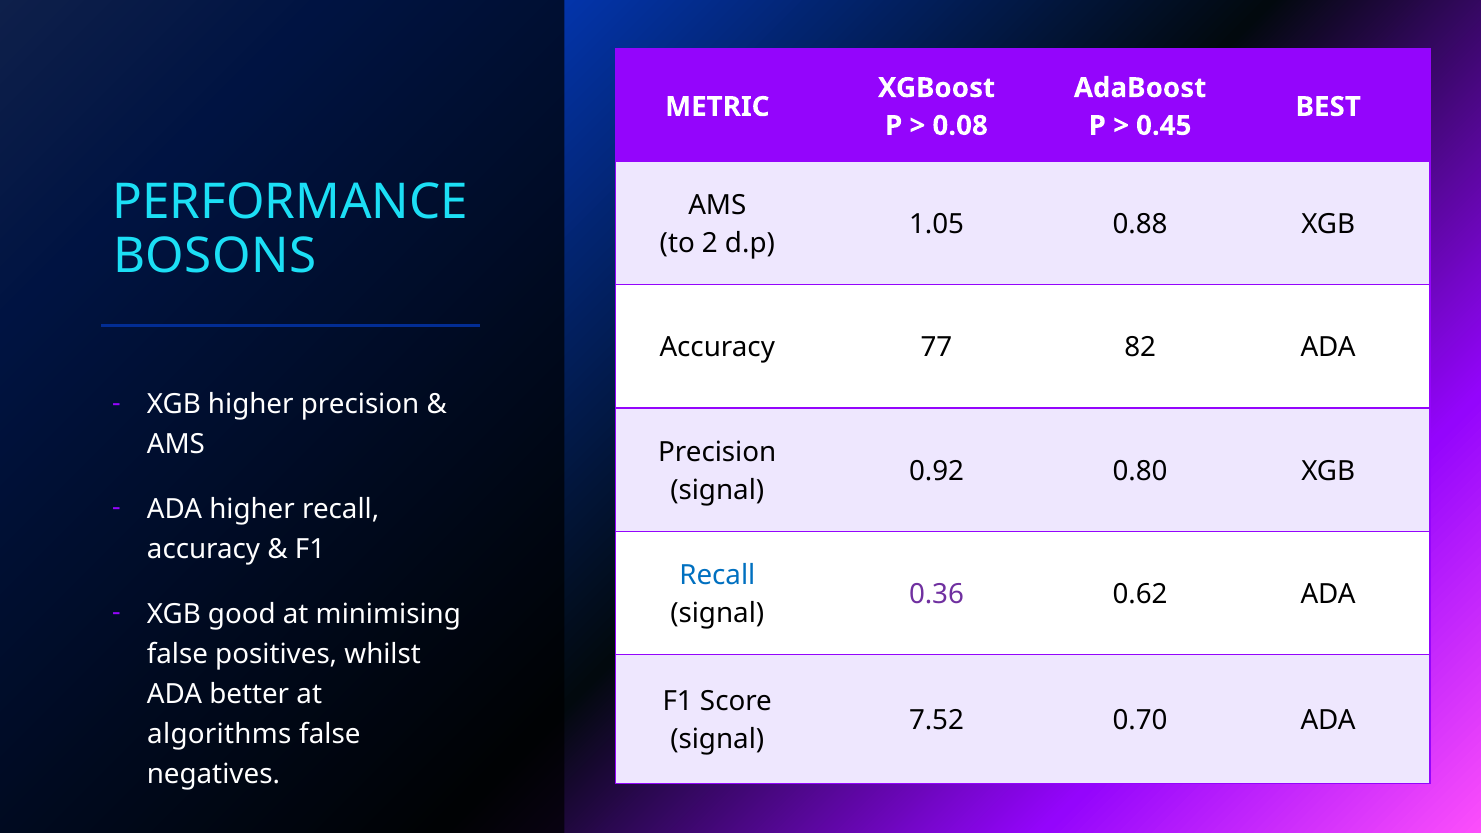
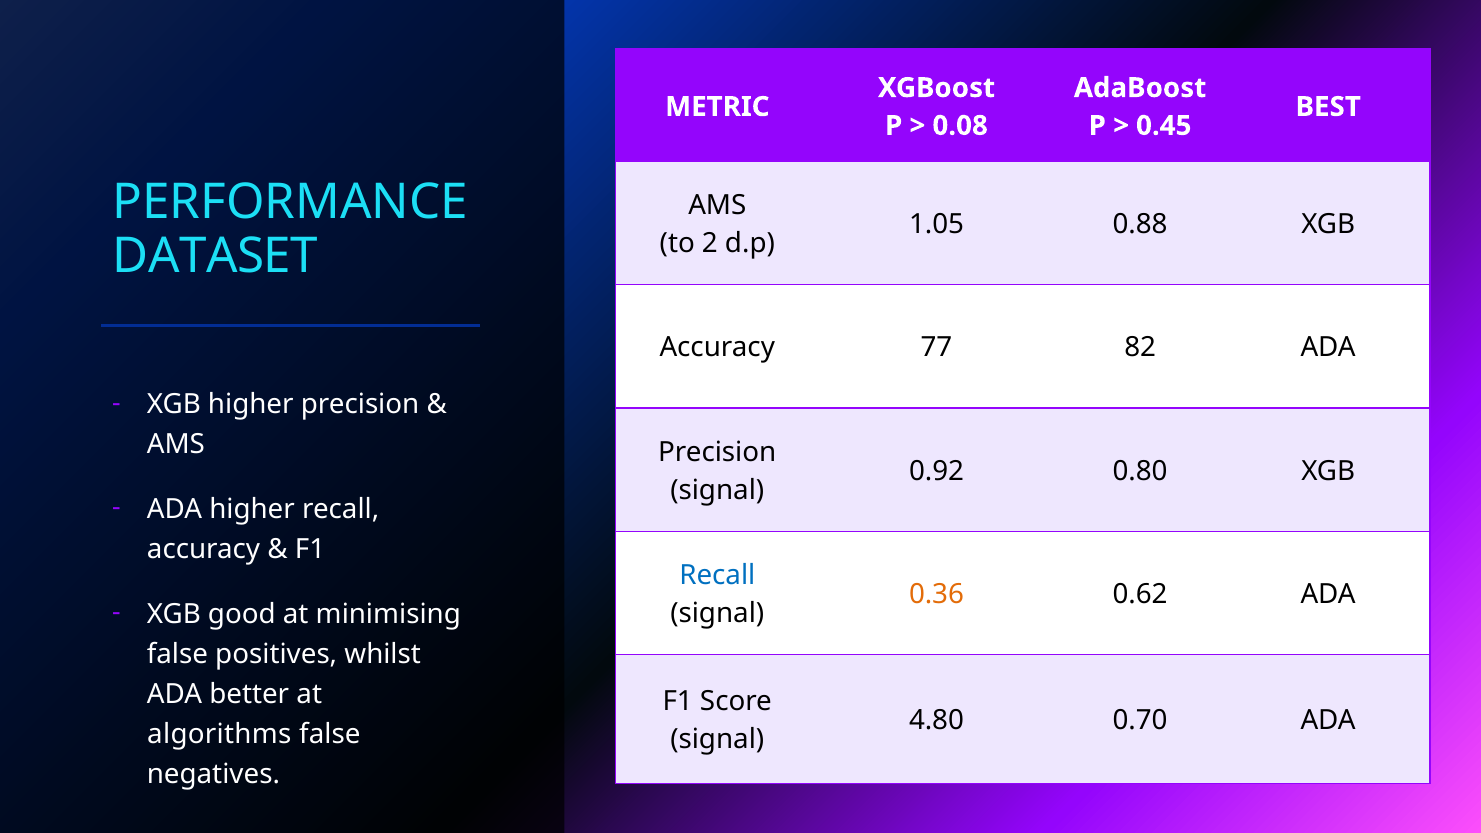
BOSONS: BOSONS -> DATASET (215, 256)
0.36 colour: purple -> orange (936, 594)
7.52: 7.52 -> 4.80 (936, 721)
